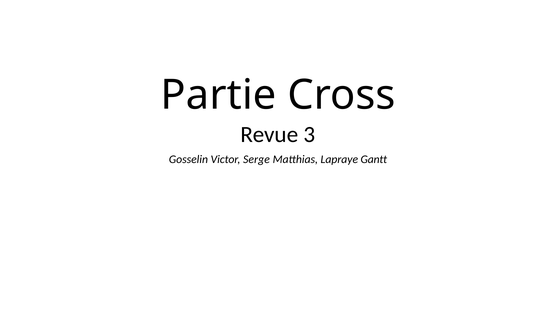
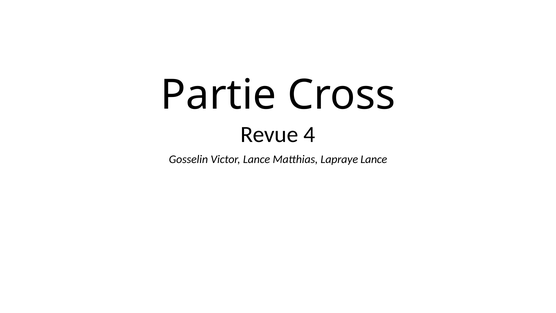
3: 3 -> 4 (309, 134)
Victor Serge: Serge -> Lance (257, 159)
Lapraye Gantt: Gantt -> Lance (374, 159)
